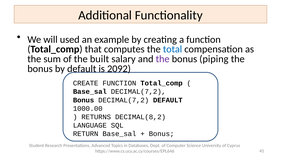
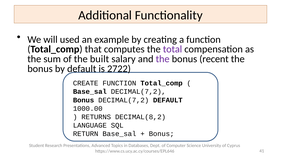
total colour: blue -> purple (173, 49)
piping: piping -> recent (214, 59)
2092: 2092 -> 2722 (119, 69)
